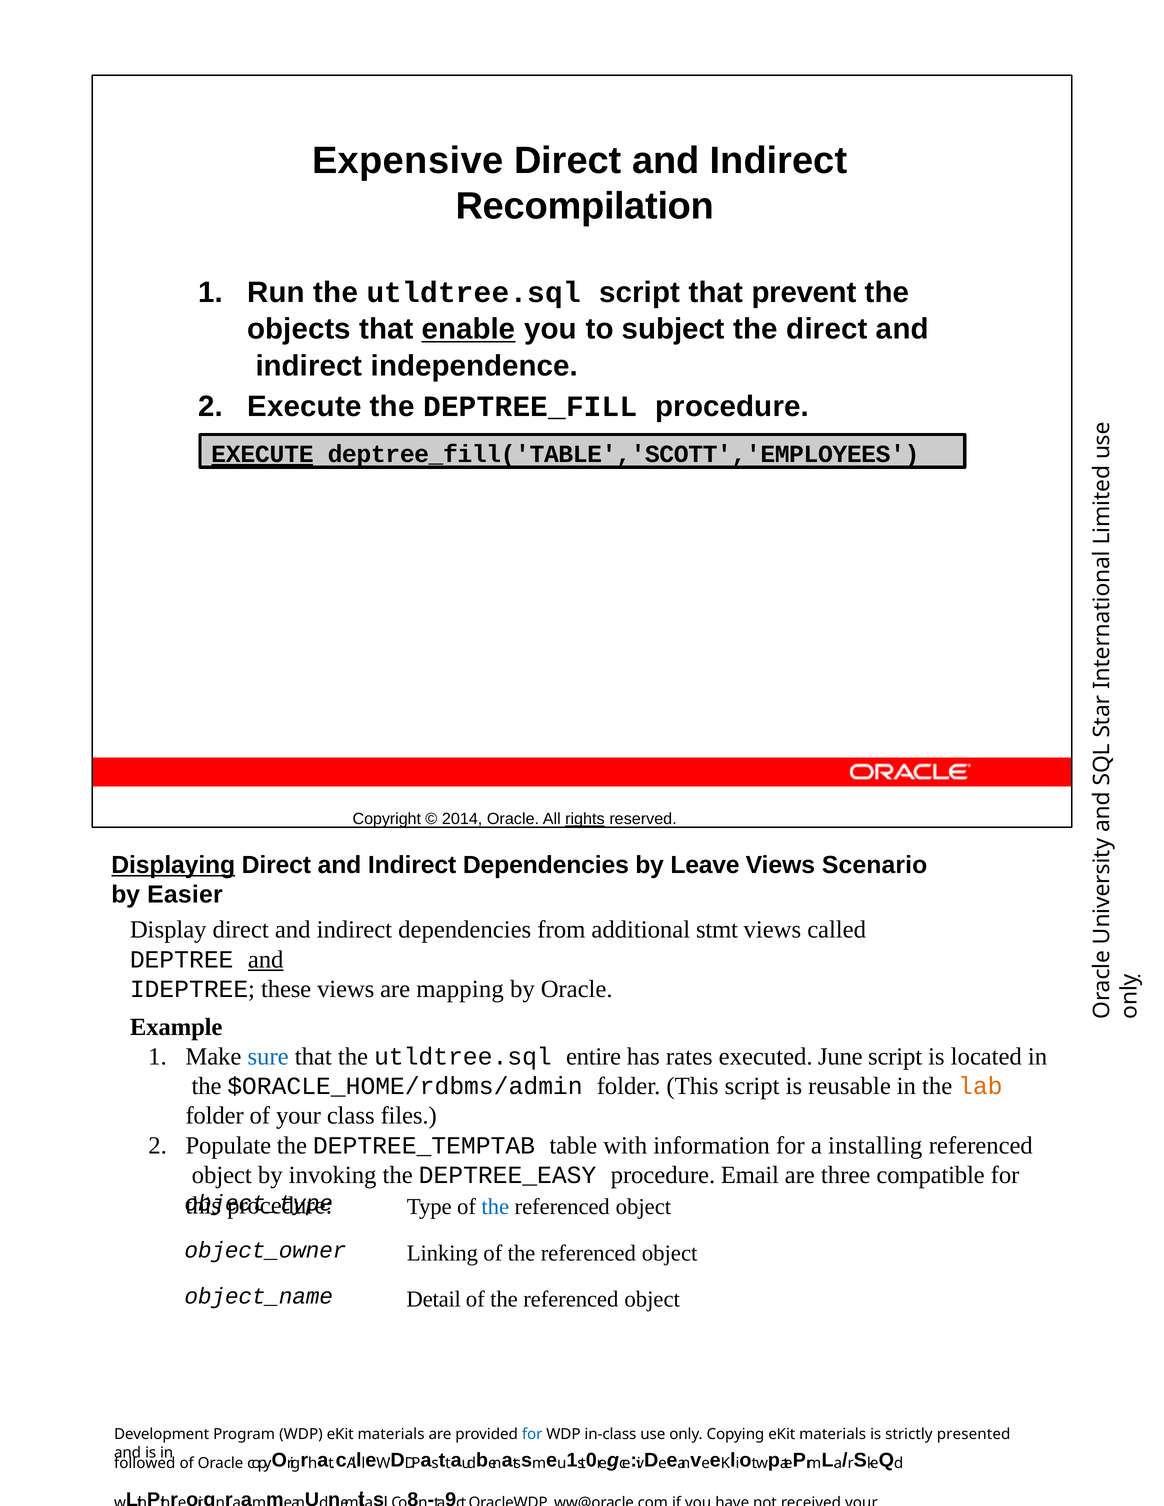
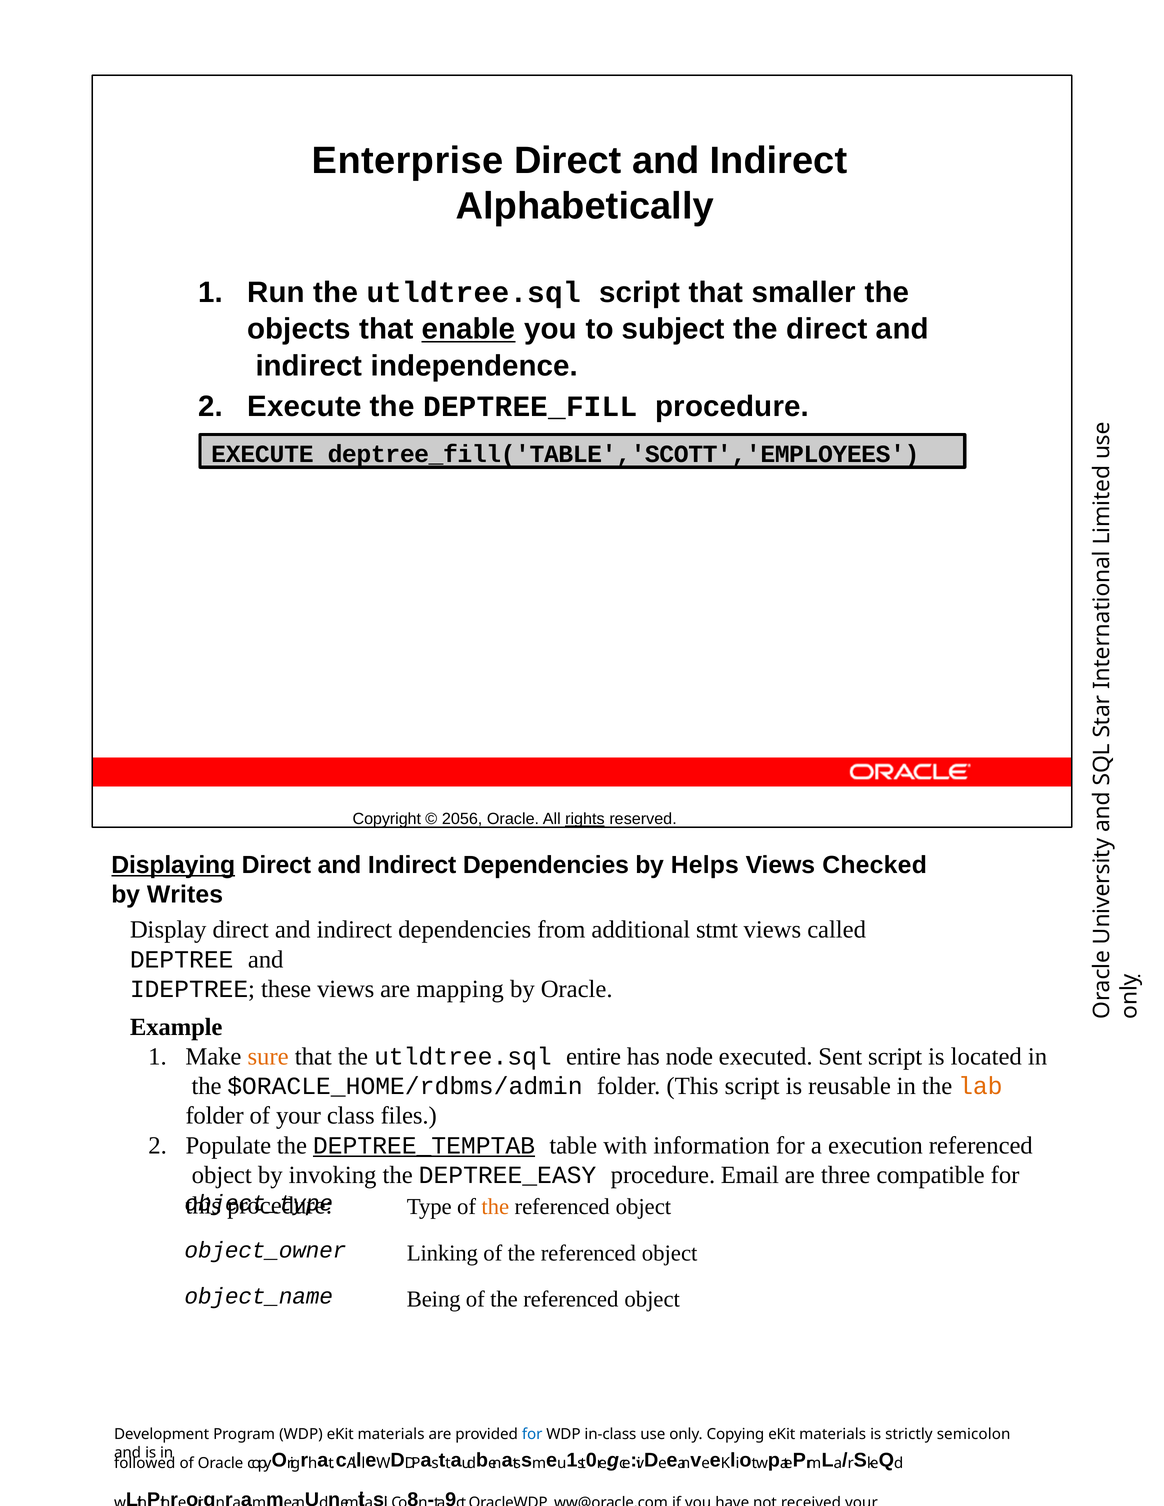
Expensive: Expensive -> Enterprise (408, 161)
Recompilation: Recompilation -> Alphabetically (585, 206)
prevent: prevent -> smaller (804, 292)
EXECUTE underline: present -> none (262, 454)
2014: 2014 -> 2056 (462, 819)
Leave: Leave -> Helps (705, 865)
Scenario: Scenario -> Checked (875, 865)
Easier: Easier -> Writes (185, 895)
and underline: present -> none (266, 960)
sure colour: blue -> orange (268, 1057)
rates: rates -> node (689, 1057)
June: June -> Sent (840, 1057)
DEPTREE_TEMPTAB underline: none -> present (424, 1146)
installing: installing -> execution (875, 1146)
the colour: blue -> orange (495, 1207)
Detail: Detail -> Being (434, 1300)
presented: presented -> semicolon (974, 1435)
